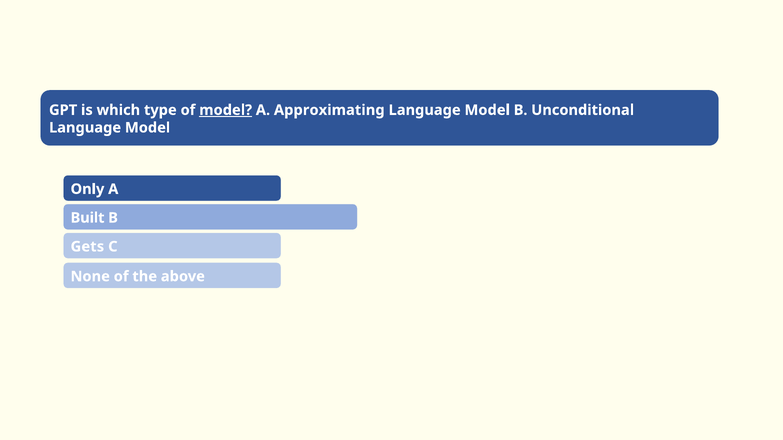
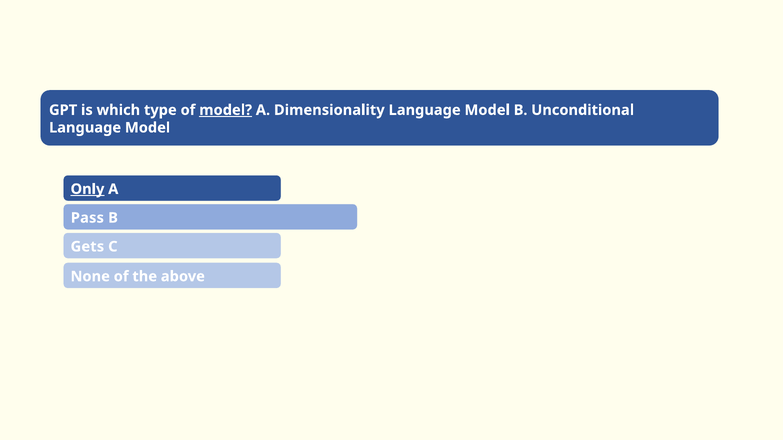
Approximating: Approximating -> Dimensionality (329, 110)
Only underline: none -> present (87, 189)
Built: Built -> Pass (87, 218)
